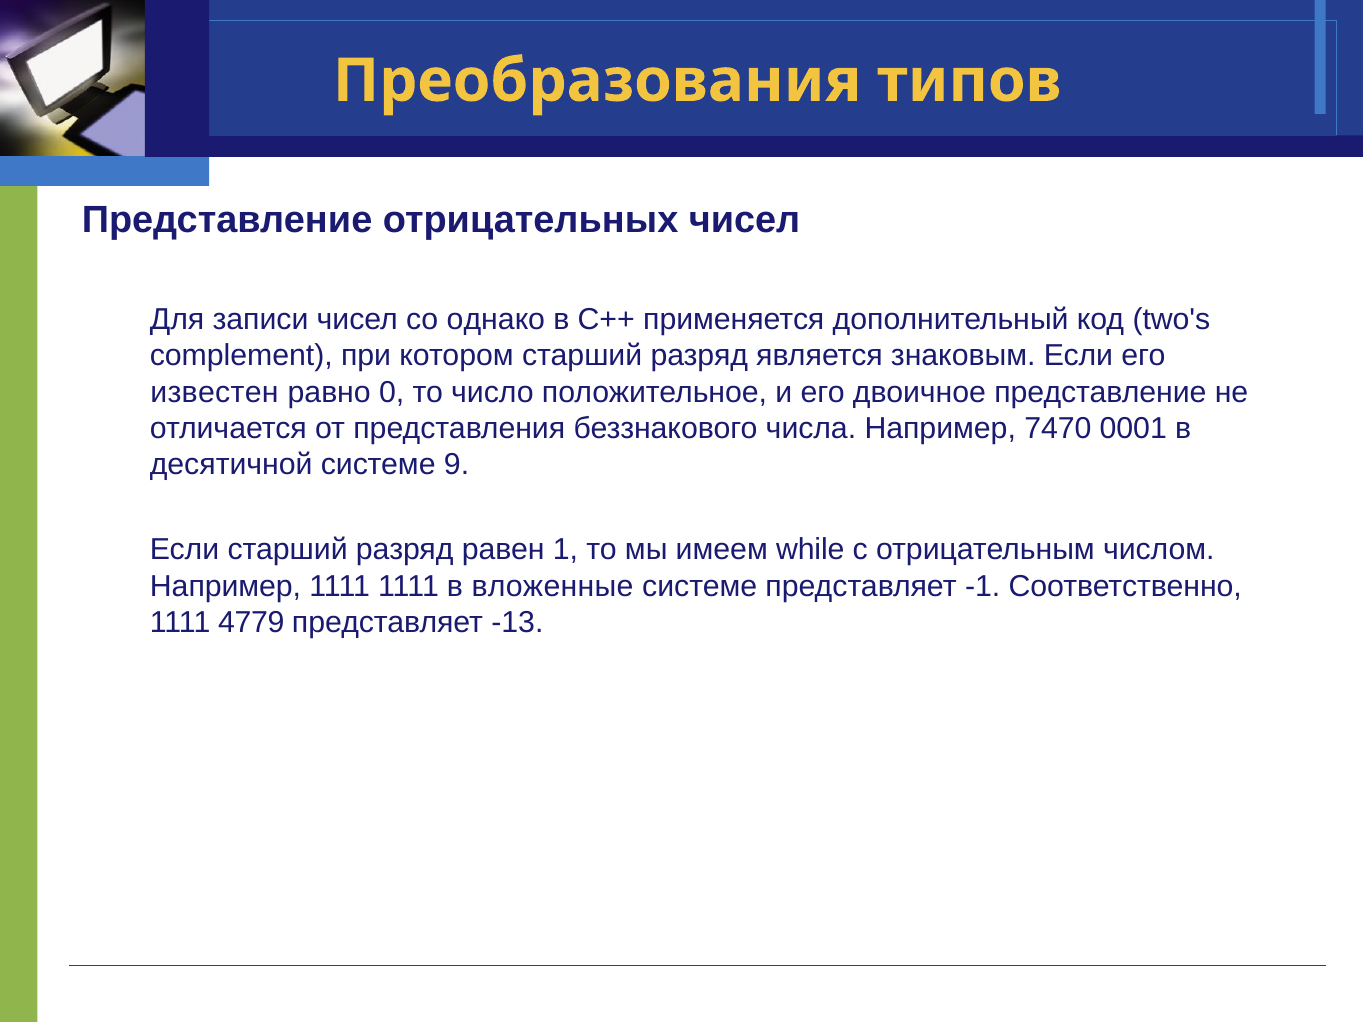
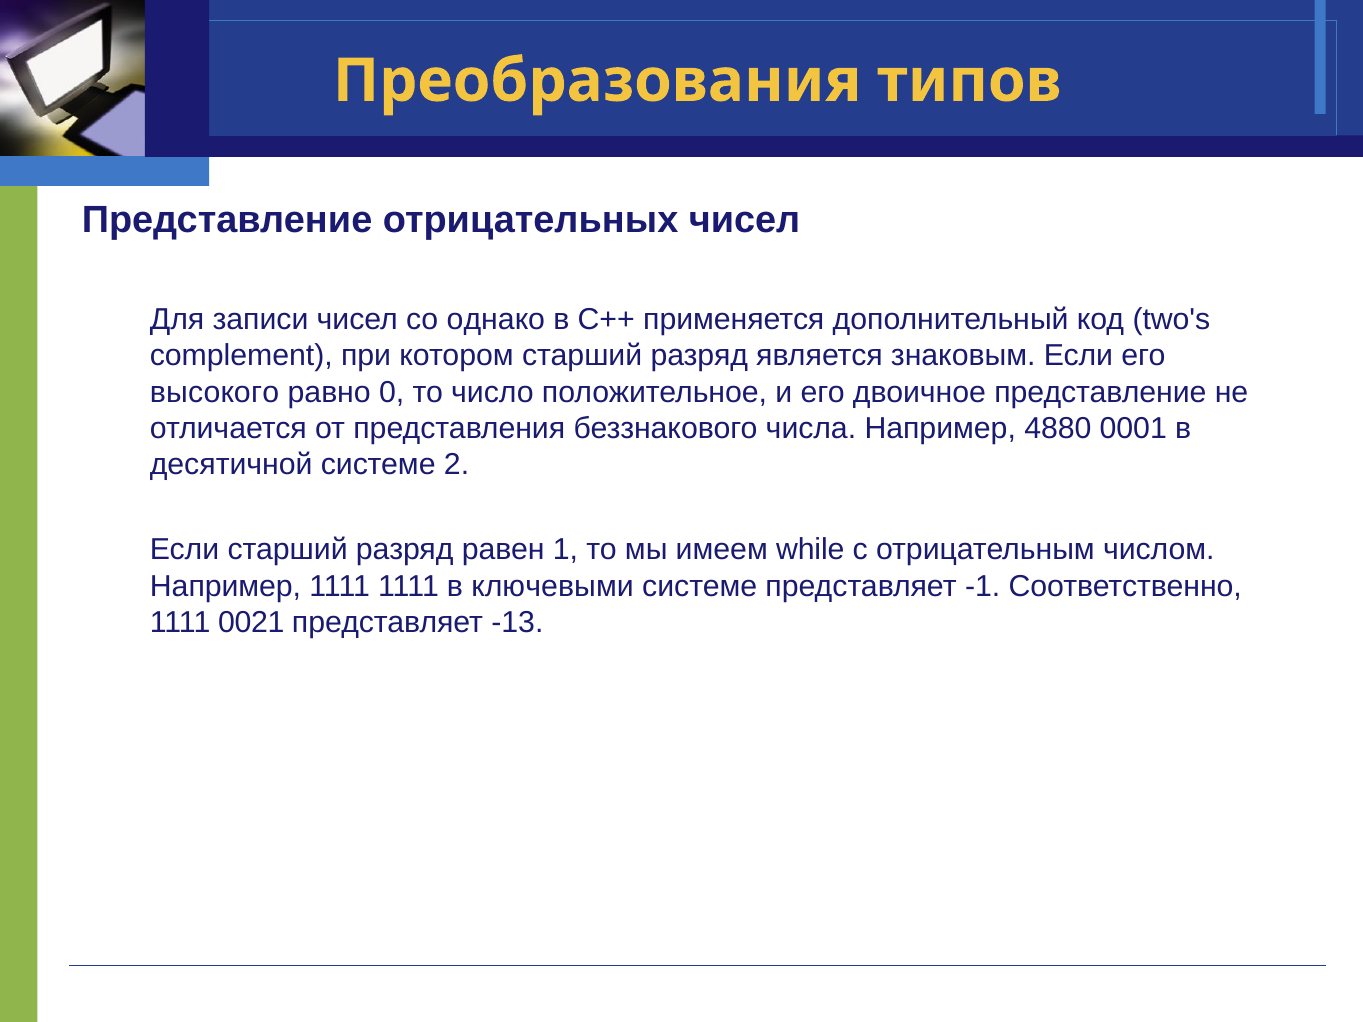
известен: известен -> высокого (215, 392)
7470: 7470 -> 4880 (1058, 429)
9: 9 -> 2 (457, 465)
вложенные: вложенные -> ключевыми (553, 586)
4779: 4779 -> 0021 (251, 623)
